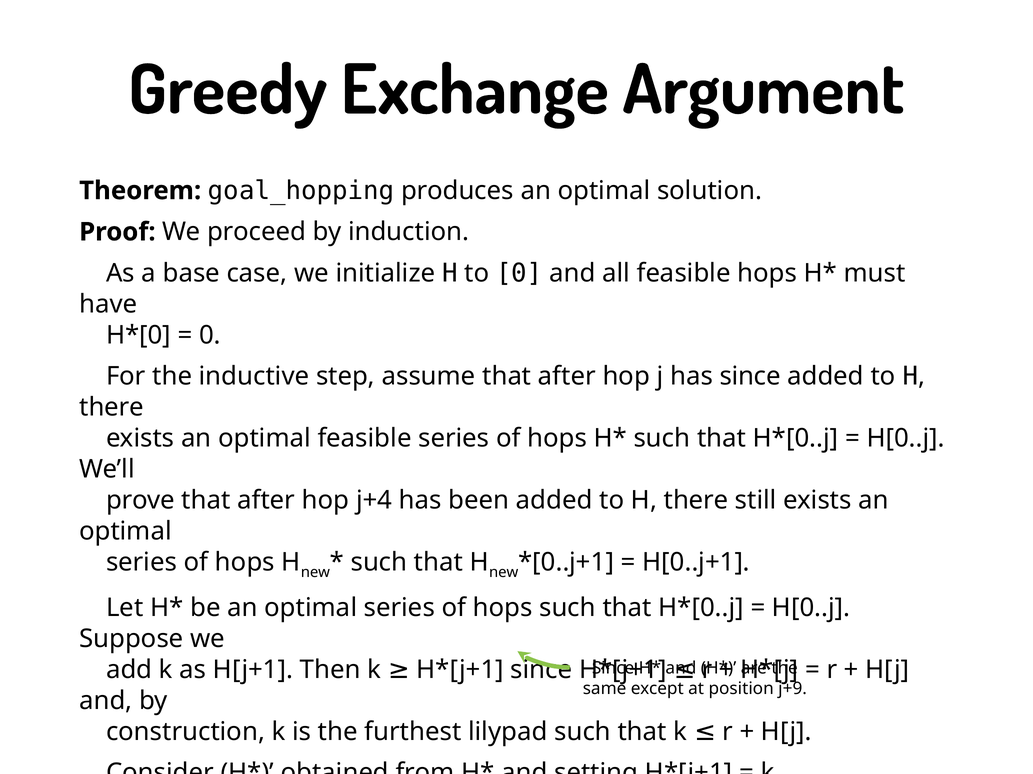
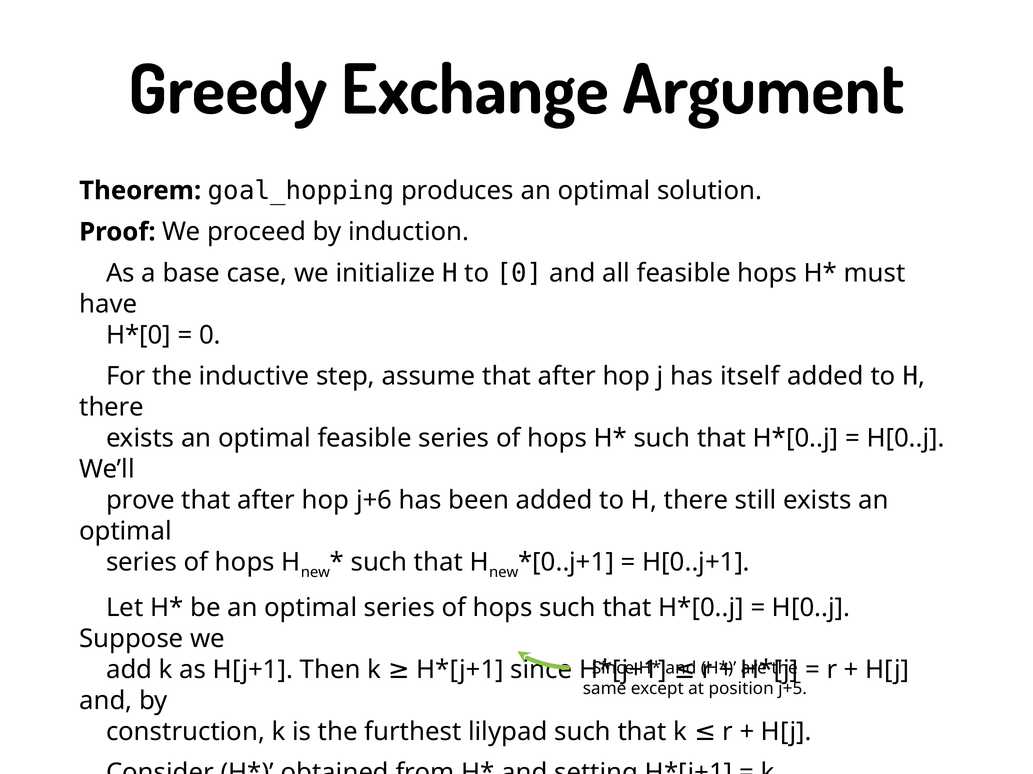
has since: since -> itself (750, 377)
j+4: j+4 -> j+6 (374, 501)
j+9: j+9 -> j+5 (793, 689)
